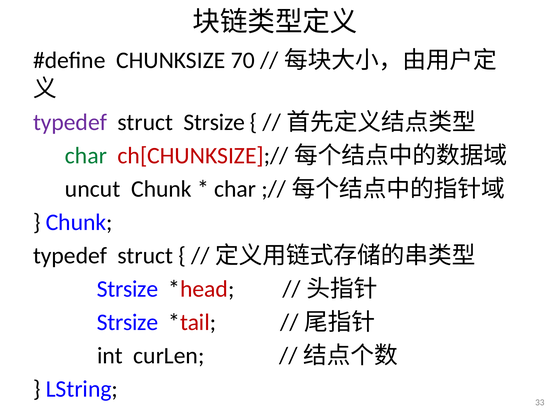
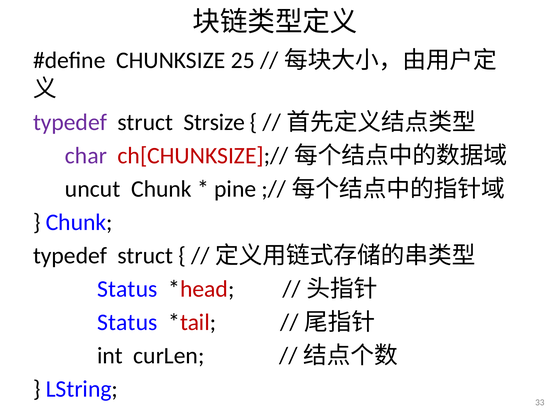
70: 70 -> 25 (243, 60)
char colour: green -> purple (86, 155)
char: char -> pine (235, 189)
Strsize: Strsize -> Status (127, 289)
Strsize: Strsize -> Status (127, 322)
